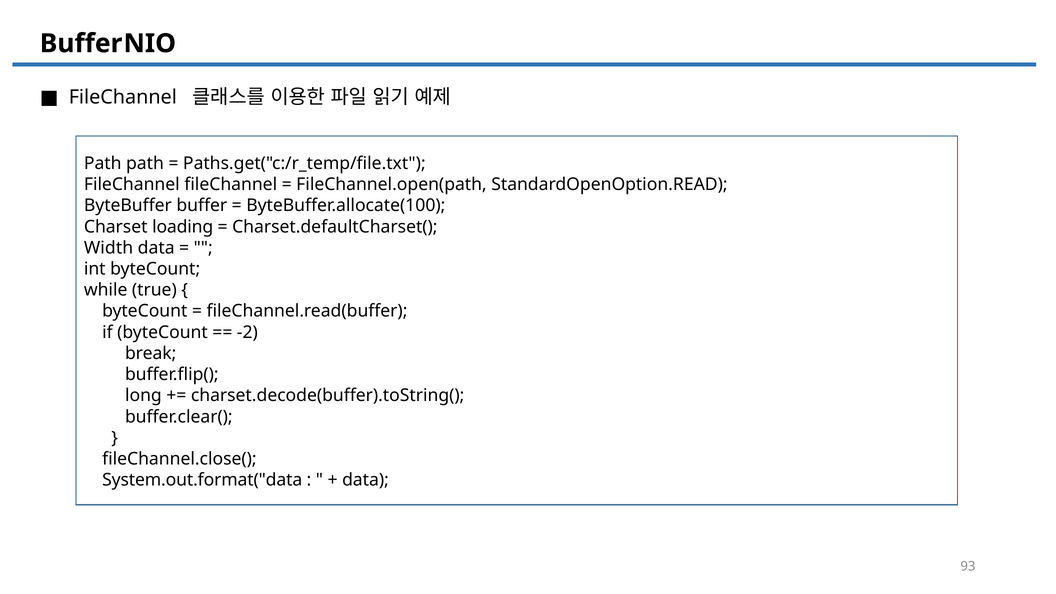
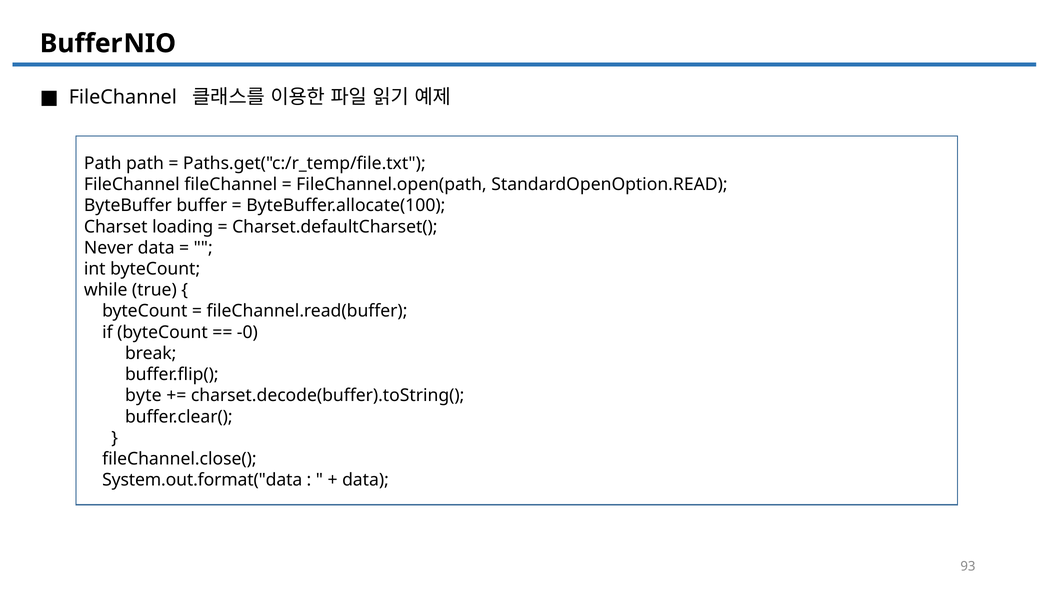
Width: Width -> Never (109, 248)
-2: -2 -> -0 (247, 332)
long: long -> byte (143, 396)
